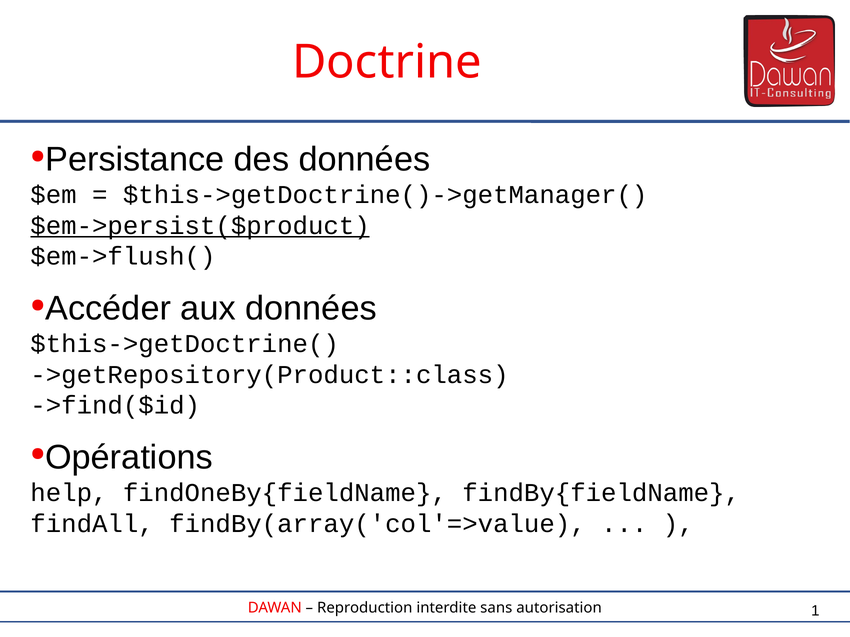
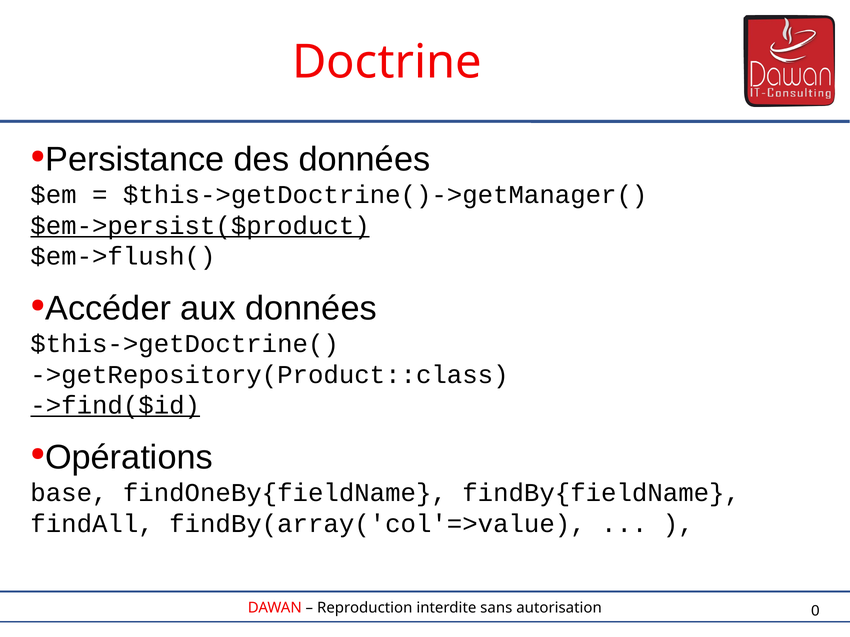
->find($id underline: none -> present (115, 406)
help: help -> base (69, 493)
1: 1 -> 0 (815, 611)
